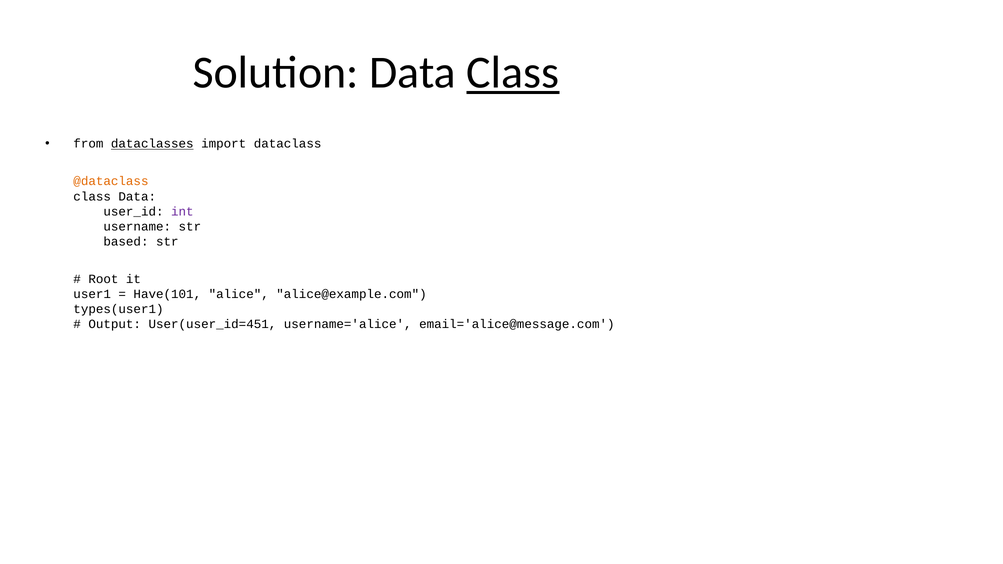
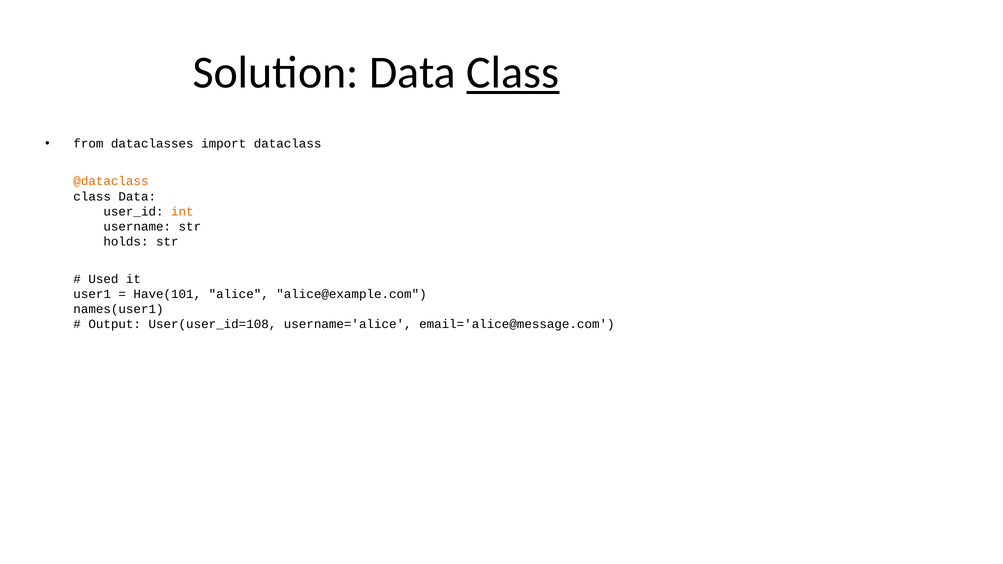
dataclasses underline: present -> none (152, 144)
int colour: purple -> orange (182, 212)
based: based -> holds (126, 242)
Root: Root -> Used (103, 279)
types(user1: types(user1 -> names(user1 (118, 309)
User(user_id=451: User(user_id=451 -> User(user_id=108 (212, 324)
